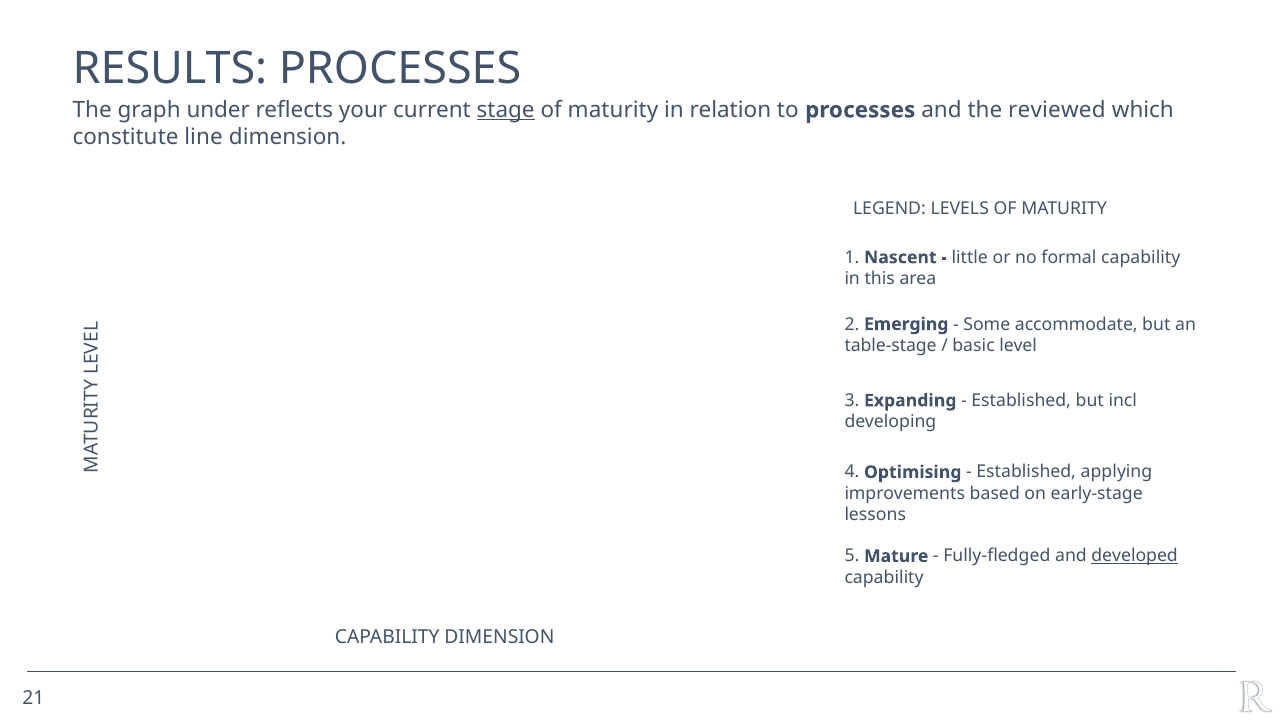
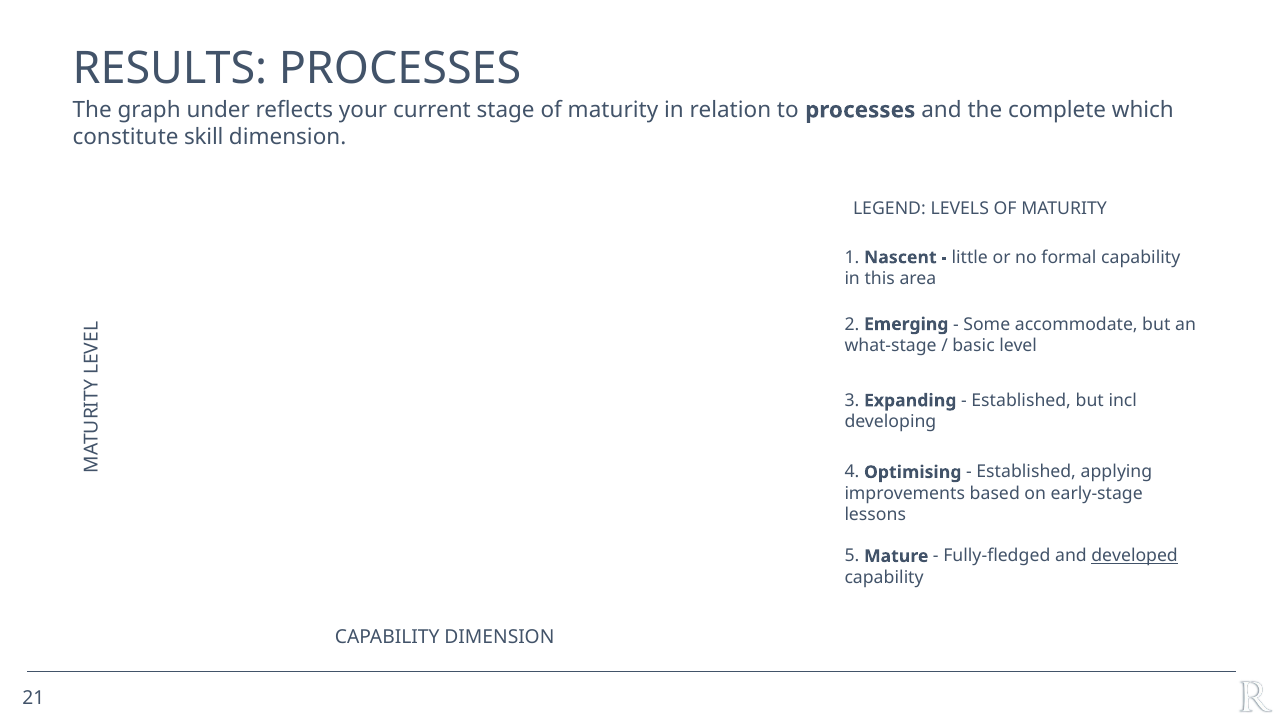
stage underline: present -> none (506, 110)
reviewed: reviewed -> complete (1057, 110)
line: line -> skill (204, 137)
table-stage: table-stage -> what-stage (891, 345)
